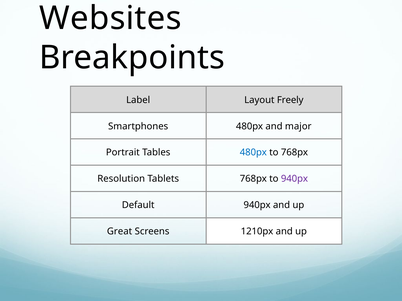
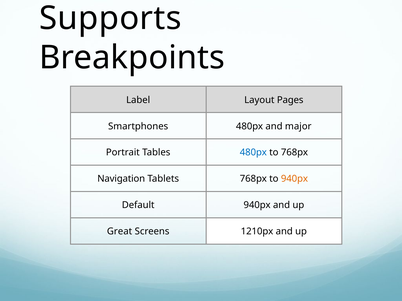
Websites: Websites -> Supports (110, 18)
Freely: Freely -> Pages (290, 100)
Resolution: Resolution -> Navigation (121, 179)
940px colour: purple -> orange (294, 179)
